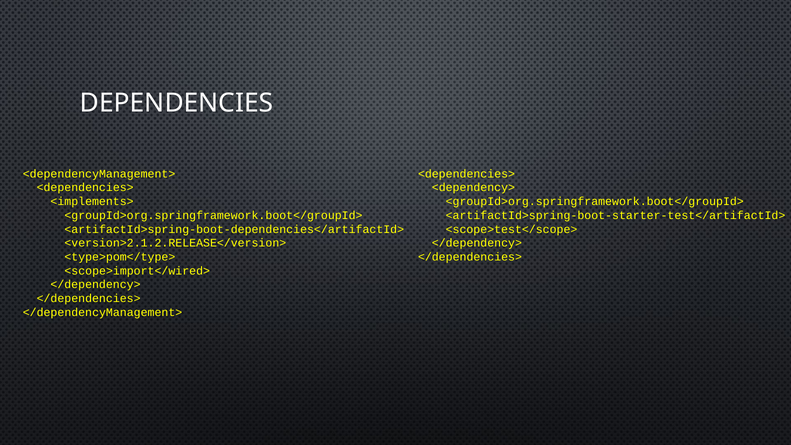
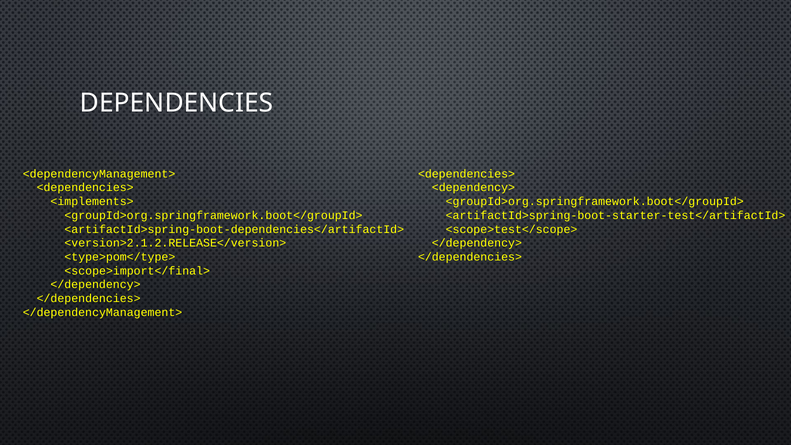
<scope>import</wired>: <scope>import</wired> -> <scope>import</final> (137, 271)
